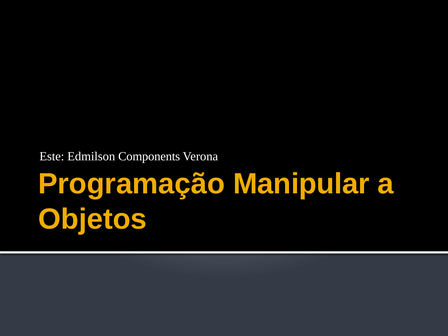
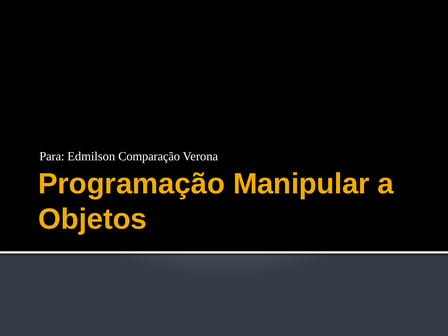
Este: Este -> Para (52, 156)
Components: Components -> Comparação (149, 156)
